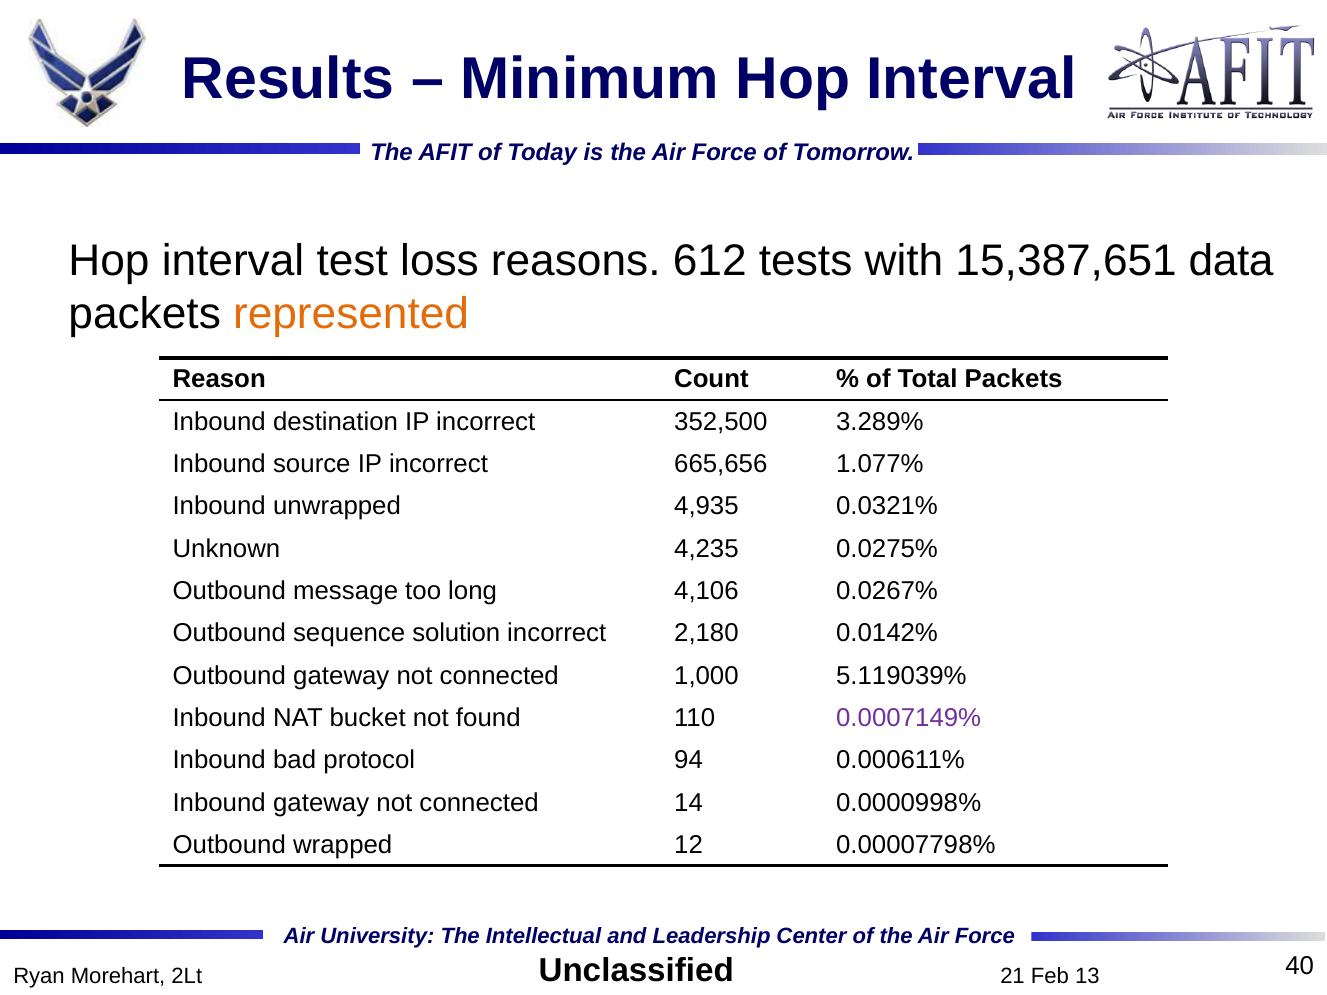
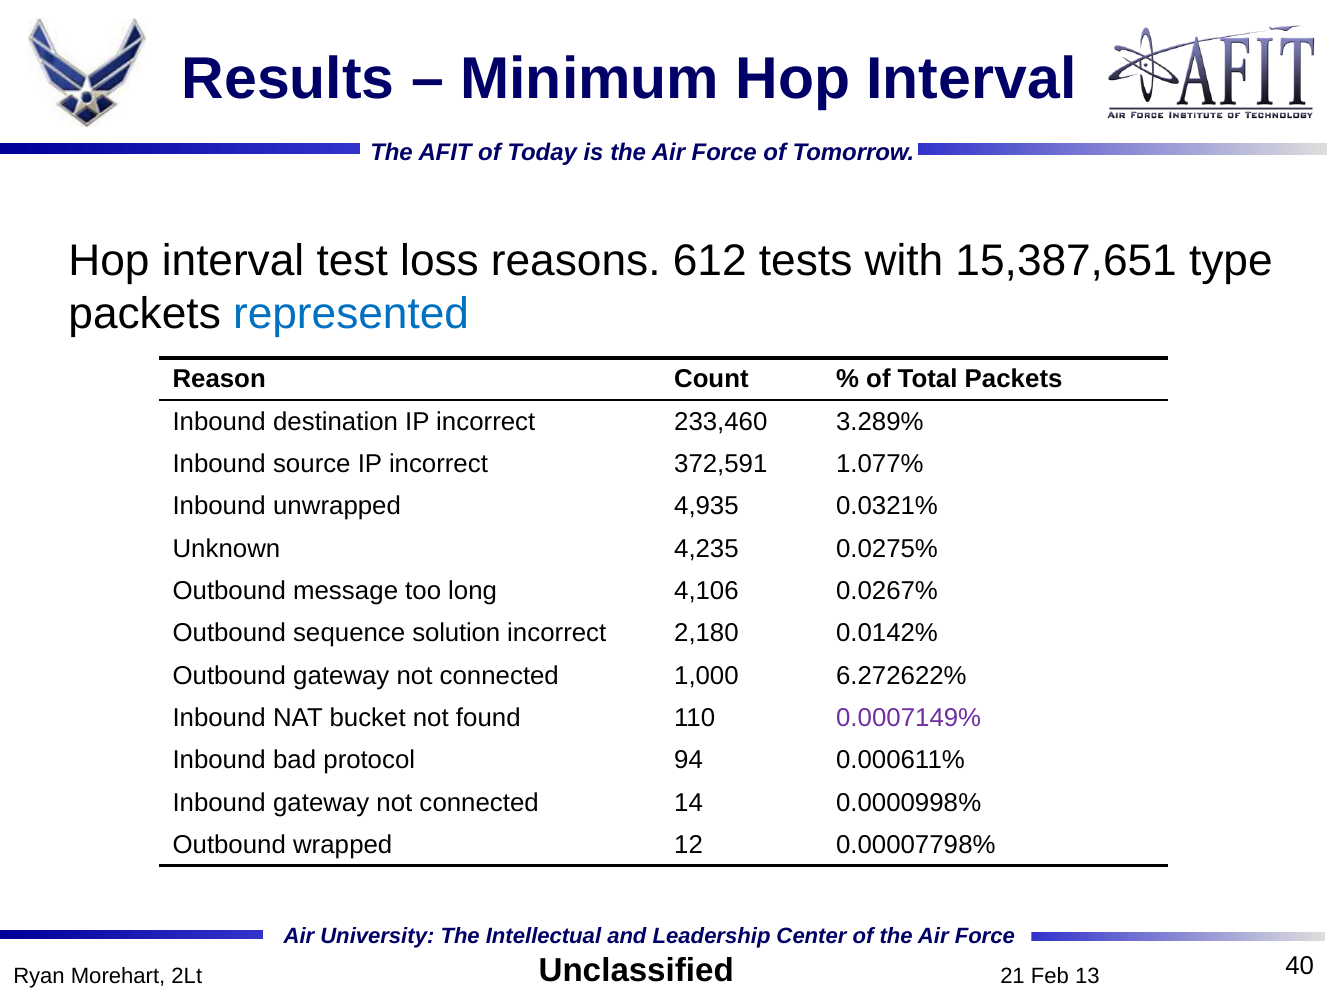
data: data -> type (1231, 261)
represented colour: orange -> blue (351, 314)
352,500: 352,500 -> 233,460 (721, 422)
665,656: 665,656 -> 372,591 (721, 464)
5.119039%: 5.119039% -> 6.272622% (901, 676)
